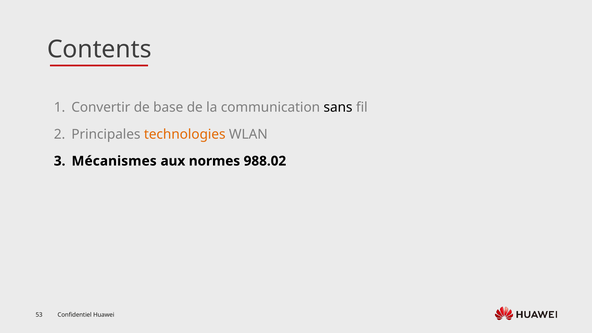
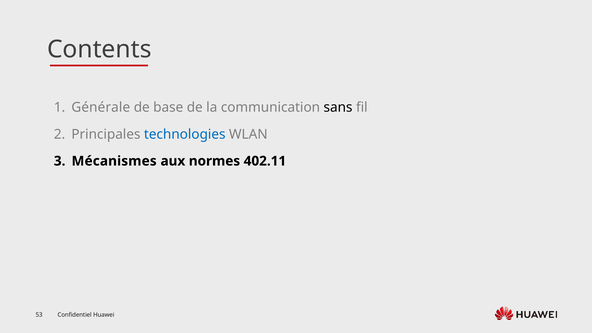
Convertir: Convertir -> Générale (101, 107)
technologies colour: orange -> blue (185, 134)
988.02: 988.02 -> 402.11 (265, 161)
